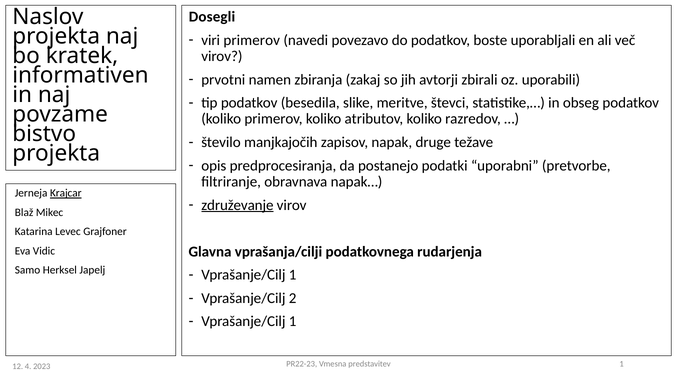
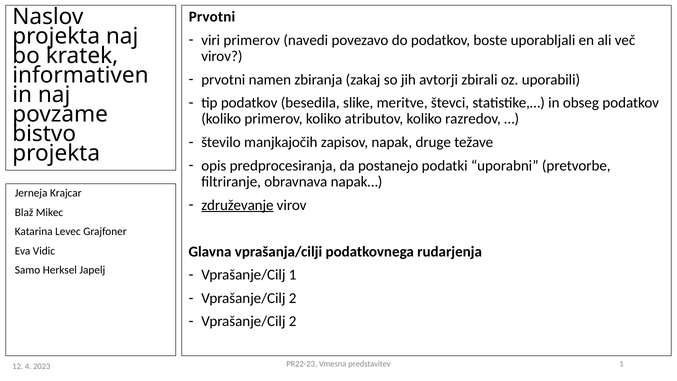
Dosegli: Dosegli -> Prvotni (212, 17)
Krajcar underline: present -> none (66, 193)
1: 1 -> 2 (293, 321)
